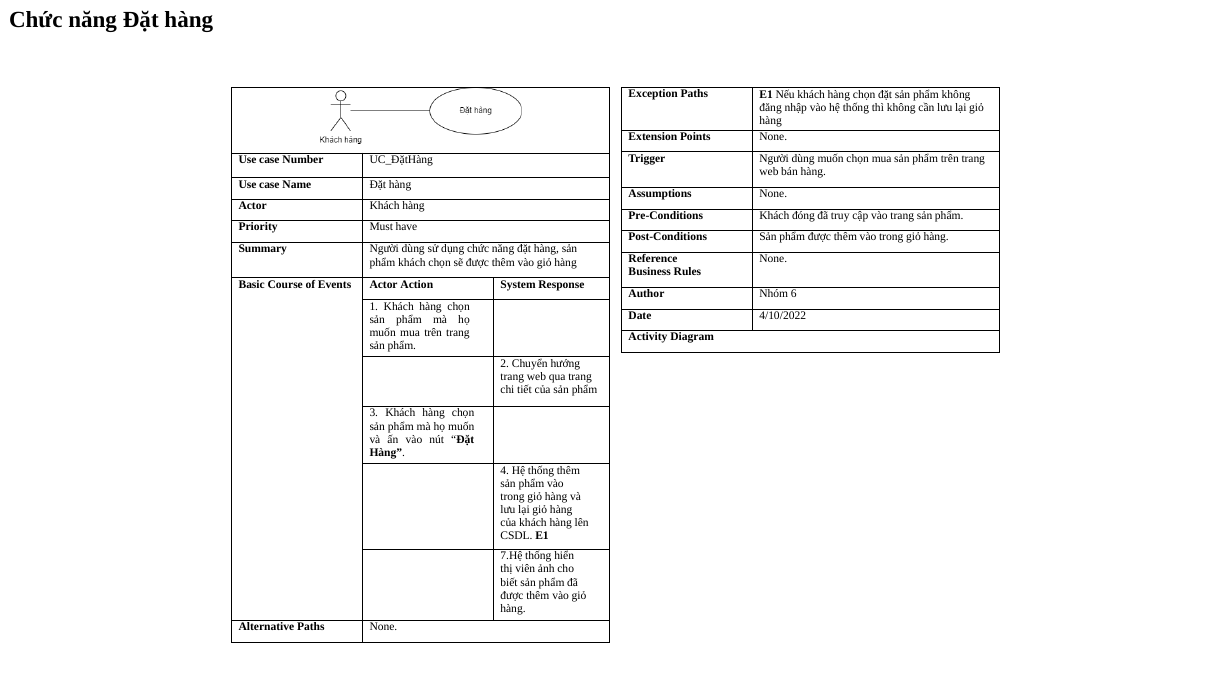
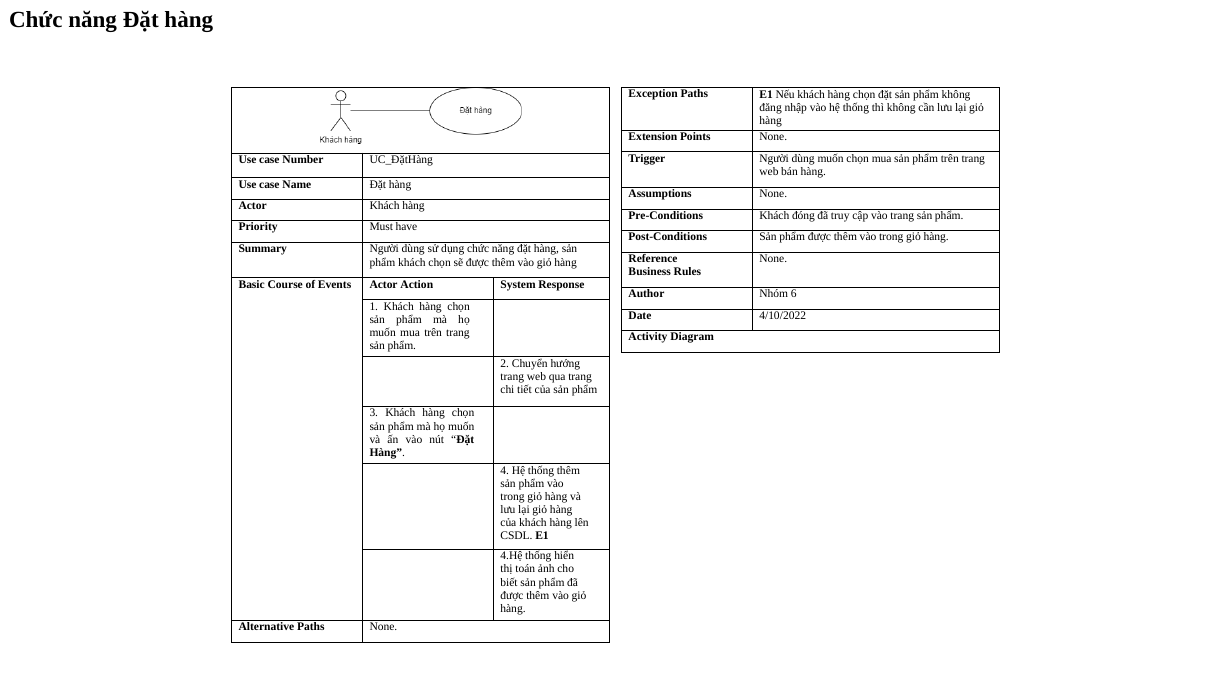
7.Hệ: 7.Hệ -> 4.Hệ (511, 556)
viên: viên -> toán (525, 569)
